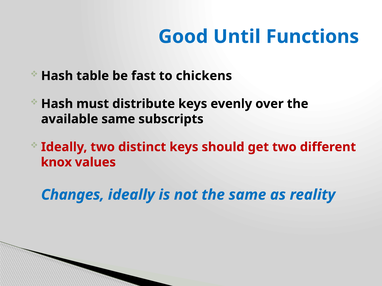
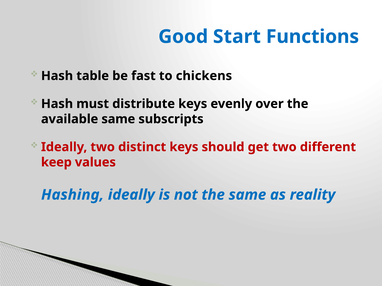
Until: Until -> Start (237, 37)
knox: knox -> keep (56, 163)
Changes: Changes -> Hashing (72, 195)
